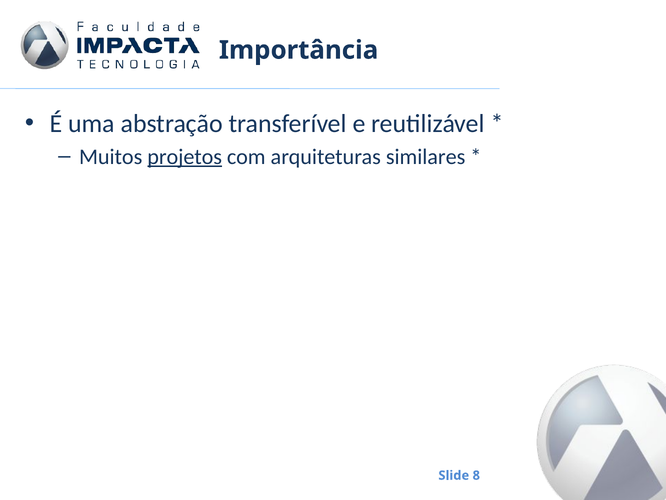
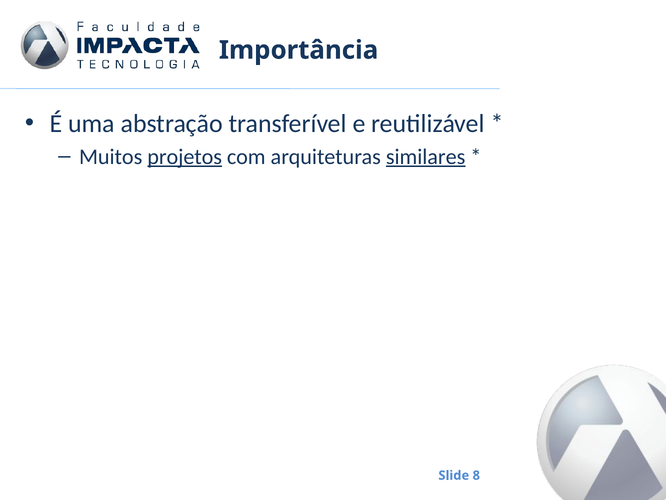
similares underline: none -> present (426, 157)
